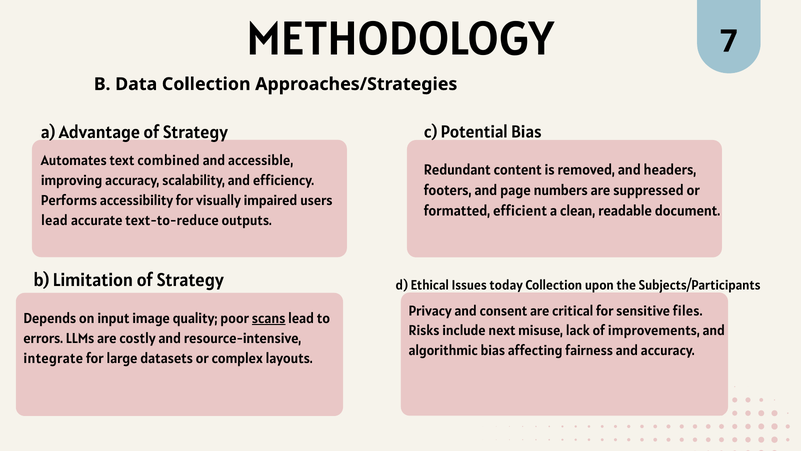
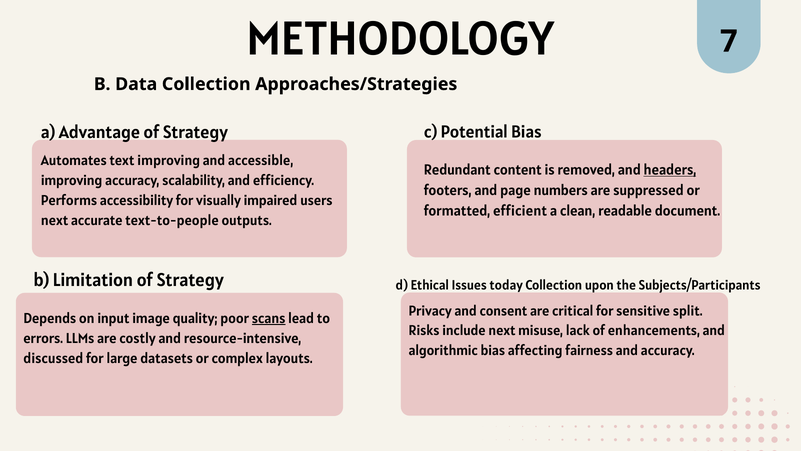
text combined: combined -> improving (169, 161)
headers underline: none -> present (670, 170)
lead: lead -> next (55, 220)
text-to-reduce: text-to-reduce -> text-to-people (172, 220)
files: files -> split (688, 311)
improvements: improvements -> enhancements (654, 330)
integrate: integrate -> discussed (53, 358)
